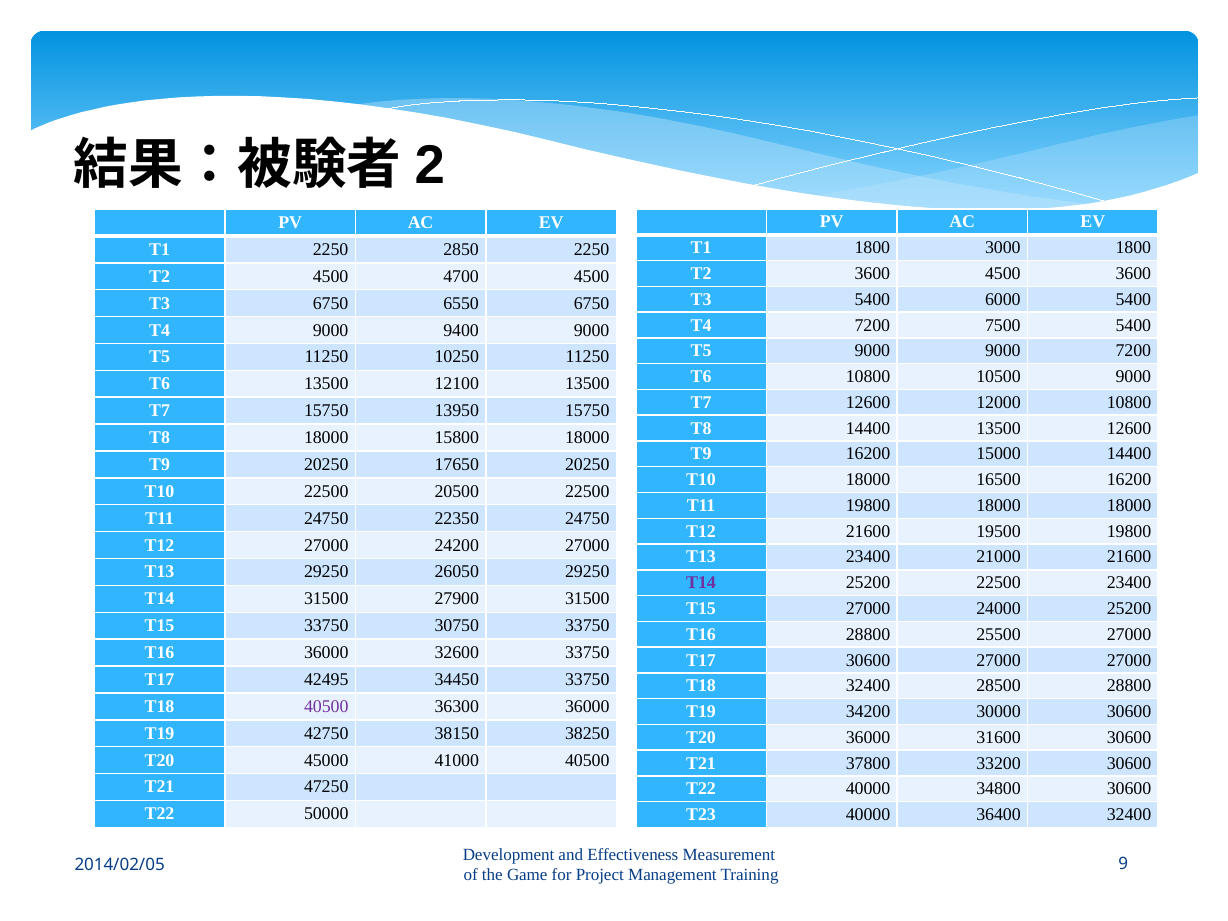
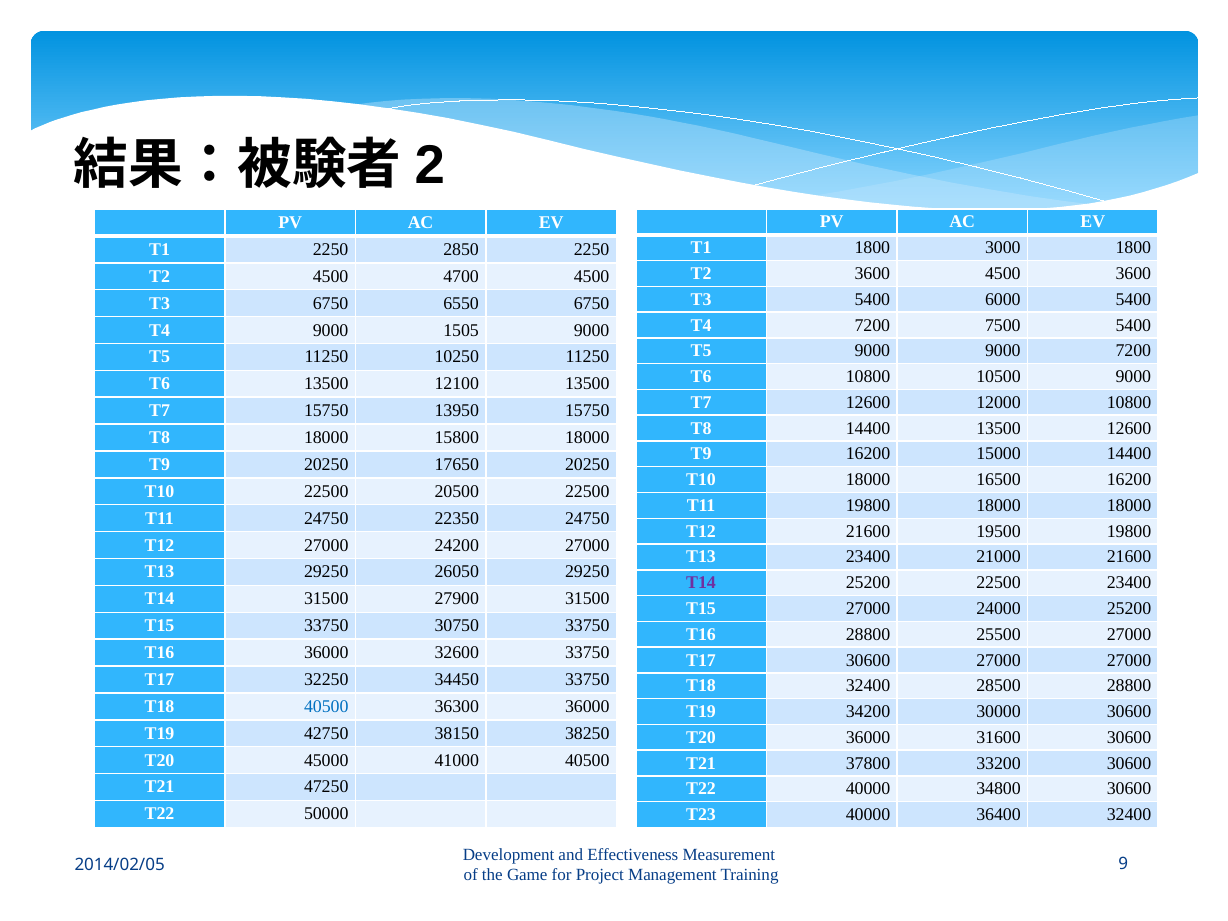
9400: 9400 -> 1505 (461, 330)
42495: 42495 -> 32250 (326, 680)
40500 colour: purple -> blue (326, 706)
